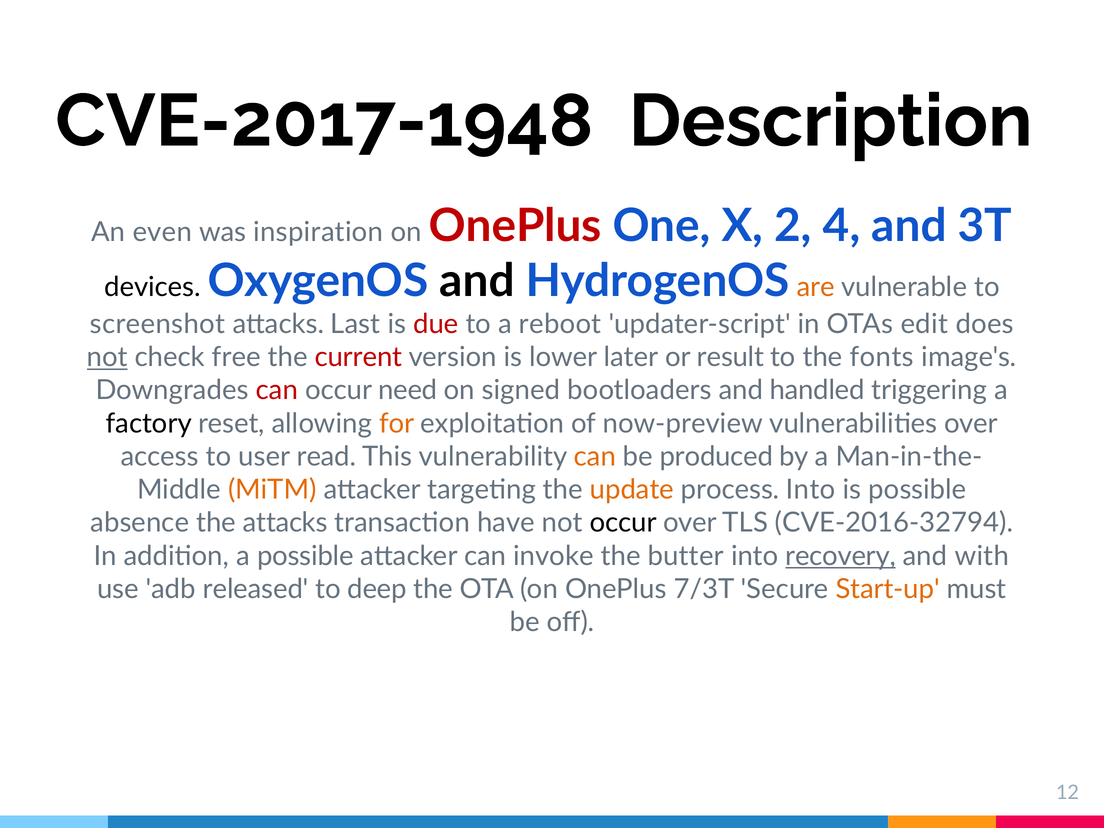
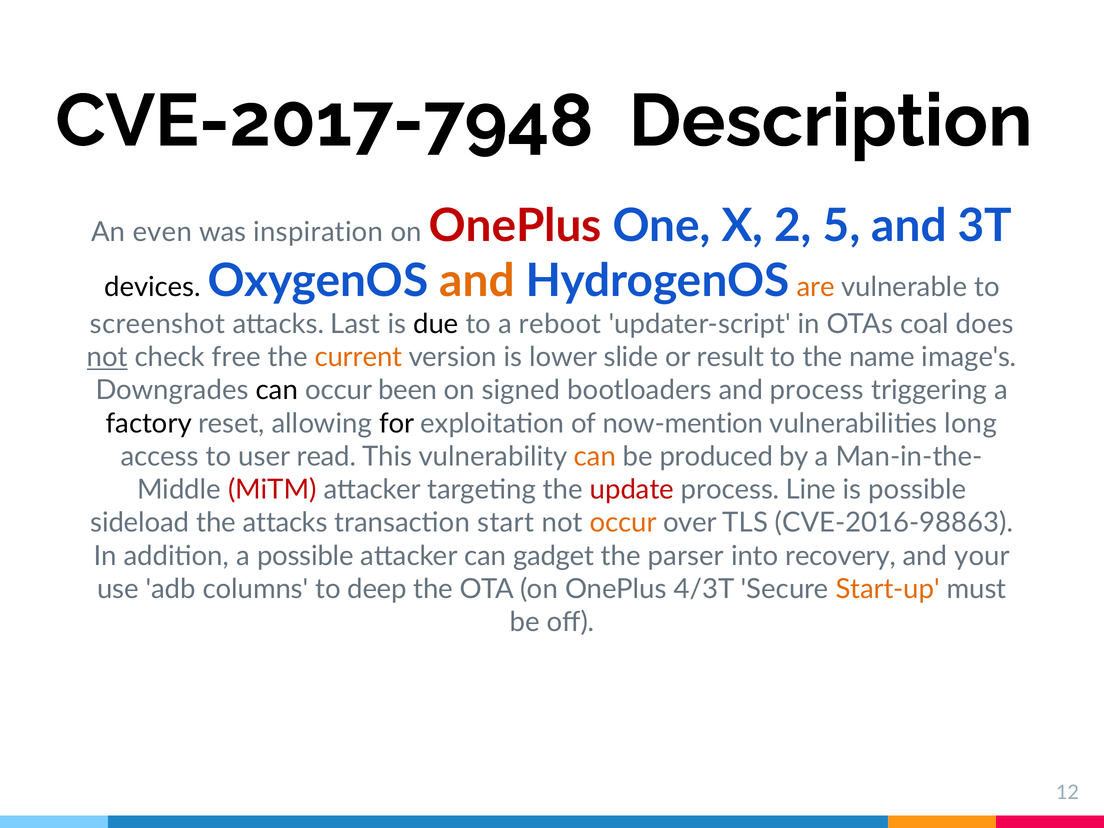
CVE-2017-1948: CVE-2017-1948 -> CVE-2017-7948 (324, 121)
4: 4 -> 5 (842, 226)
and colour: black -> orange (477, 281)
due colour: red -> black (436, 324)
edit: edit -> coal (924, 324)
current colour: red -> orange (358, 357)
later: later -> slide (631, 357)
fonts: fonts -> name (882, 357)
can colour: red -> black (277, 390)
need: need -> been (408, 390)
and handled: handled -> process (817, 390)
for colour: orange -> black (397, 423)
now-preview: now-preview -> now-mention (683, 423)
vulnerabilities over: over -> long (971, 423)
MiTM colour: orange -> red (272, 490)
update colour: orange -> red (632, 490)
process Into: Into -> Line (811, 490)
absence: absence -> sideload (140, 523)
have: have -> start (506, 523)
occur colour: black -> orange (623, 523)
CVE-2016-32794: CVE-2016-32794 -> CVE-2016-98863 (894, 523)
invoke: invoke -> gadget (554, 556)
butter: butter -> parser (686, 556)
recovery underline: present -> none (841, 556)
with: with -> your (982, 556)
released: released -> columns (256, 589)
7/3T: 7/3T -> 4/3T (704, 589)
